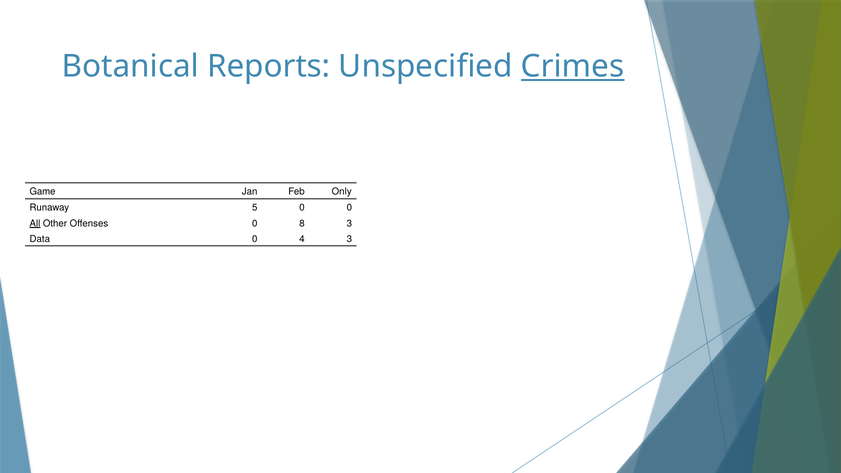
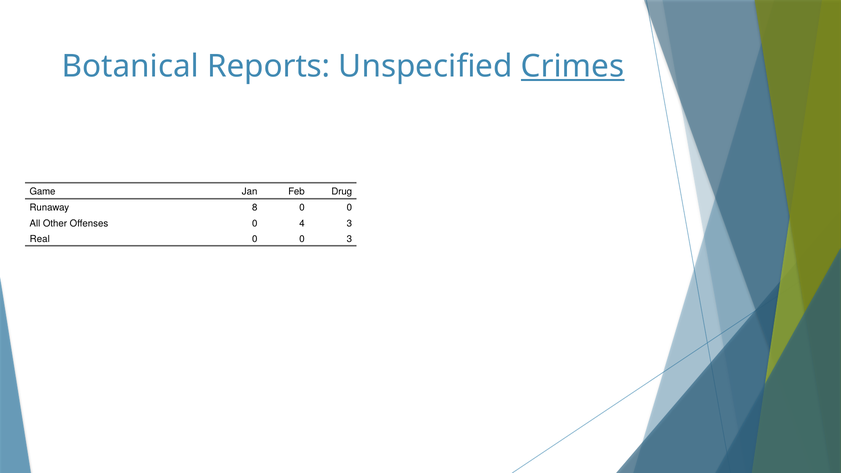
Only: Only -> Drug (342, 192)
5: 5 -> 8 (255, 208)
All underline: present -> none (35, 223)
8: 8 -> 4 (302, 223)
Data: Data -> Real (40, 239)
4: 4 -> 0 (302, 239)
